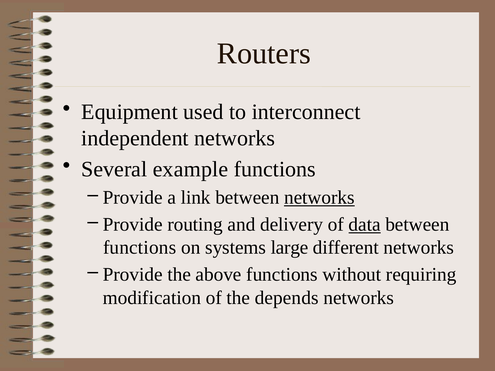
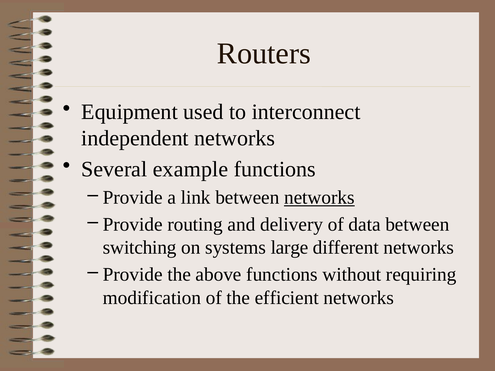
data underline: present -> none (365, 225)
functions: functions -> switching (140, 248)
depends: depends -> efficient (287, 298)
